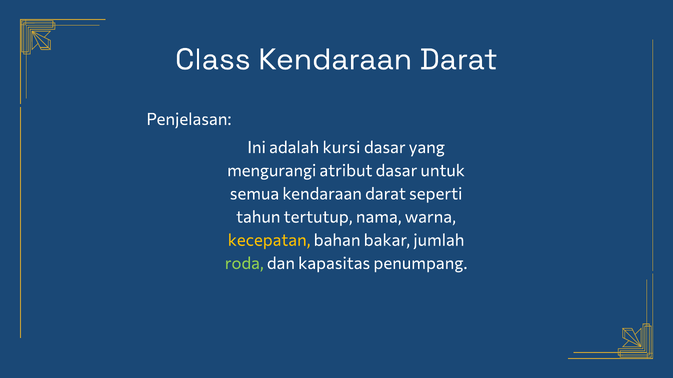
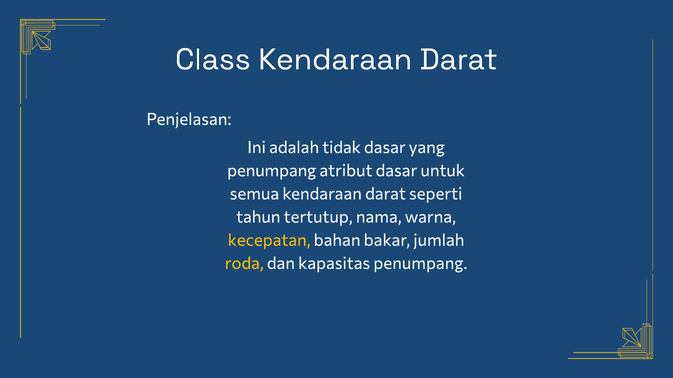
kursi: kursi -> tidak (342, 148)
mengurangi: mengurangi -> penumpang (272, 171)
roda colour: light green -> yellow (244, 264)
